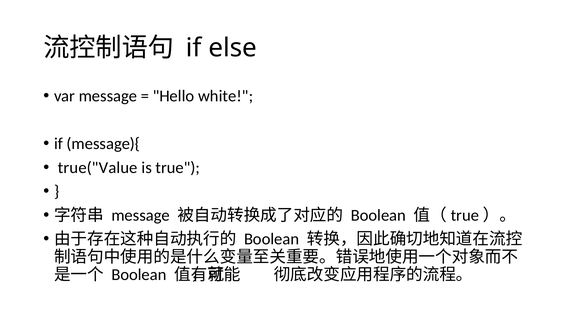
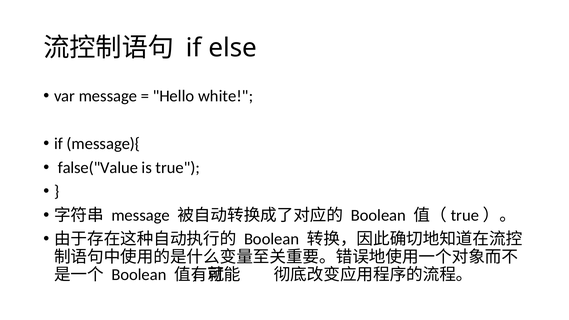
true("Value: true("Value -> false("Value (98, 168)
